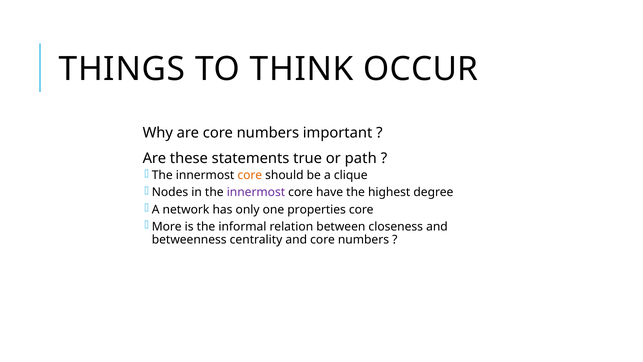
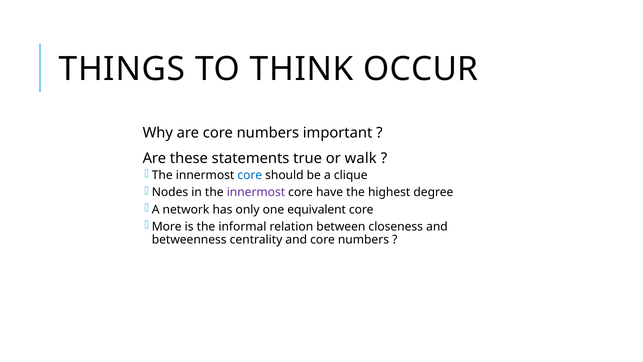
path: path -> walk (361, 158)
core colour: orange -> blue (250, 175)
properties: properties -> equivalent (317, 209)
